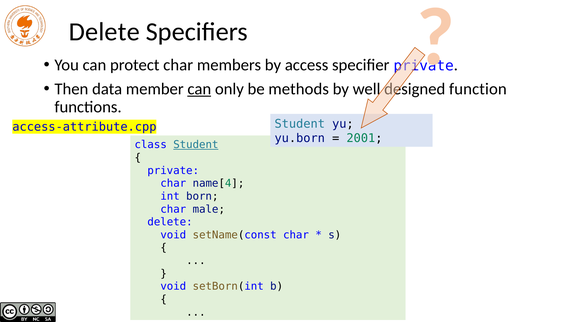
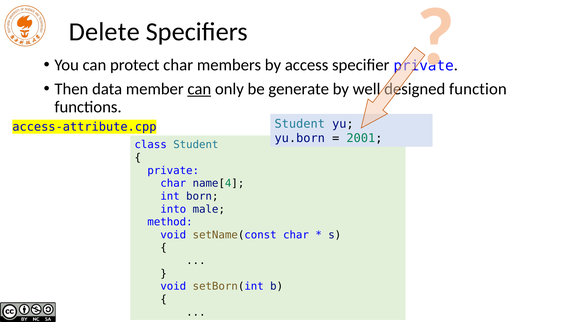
methods: methods -> generate (299, 89)
Student underline: present -> none (196, 145)
char: char -> into (173, 209)
delete: delete -> method (170, 222)
